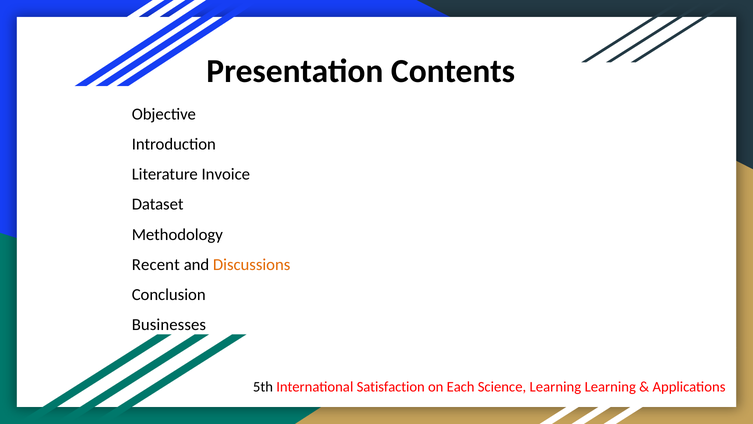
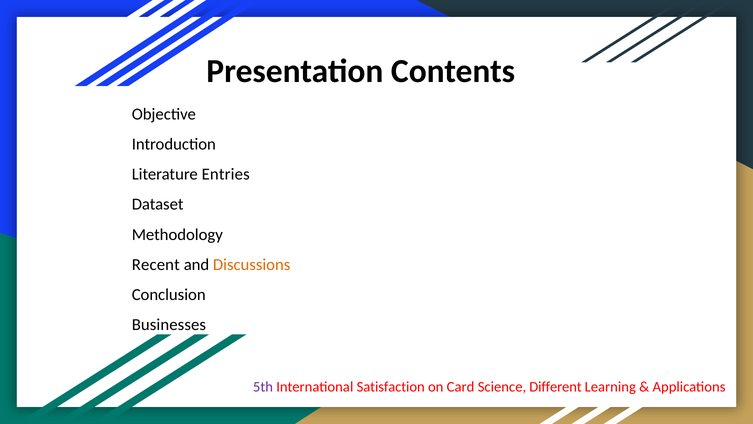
Invoice: Invoice -> Entries (226, 174)
5th colour: black -> purple (263, 387)
Each: Each -> Card (461, 387)
Science Learning: Learning -> Different (556, 387)
